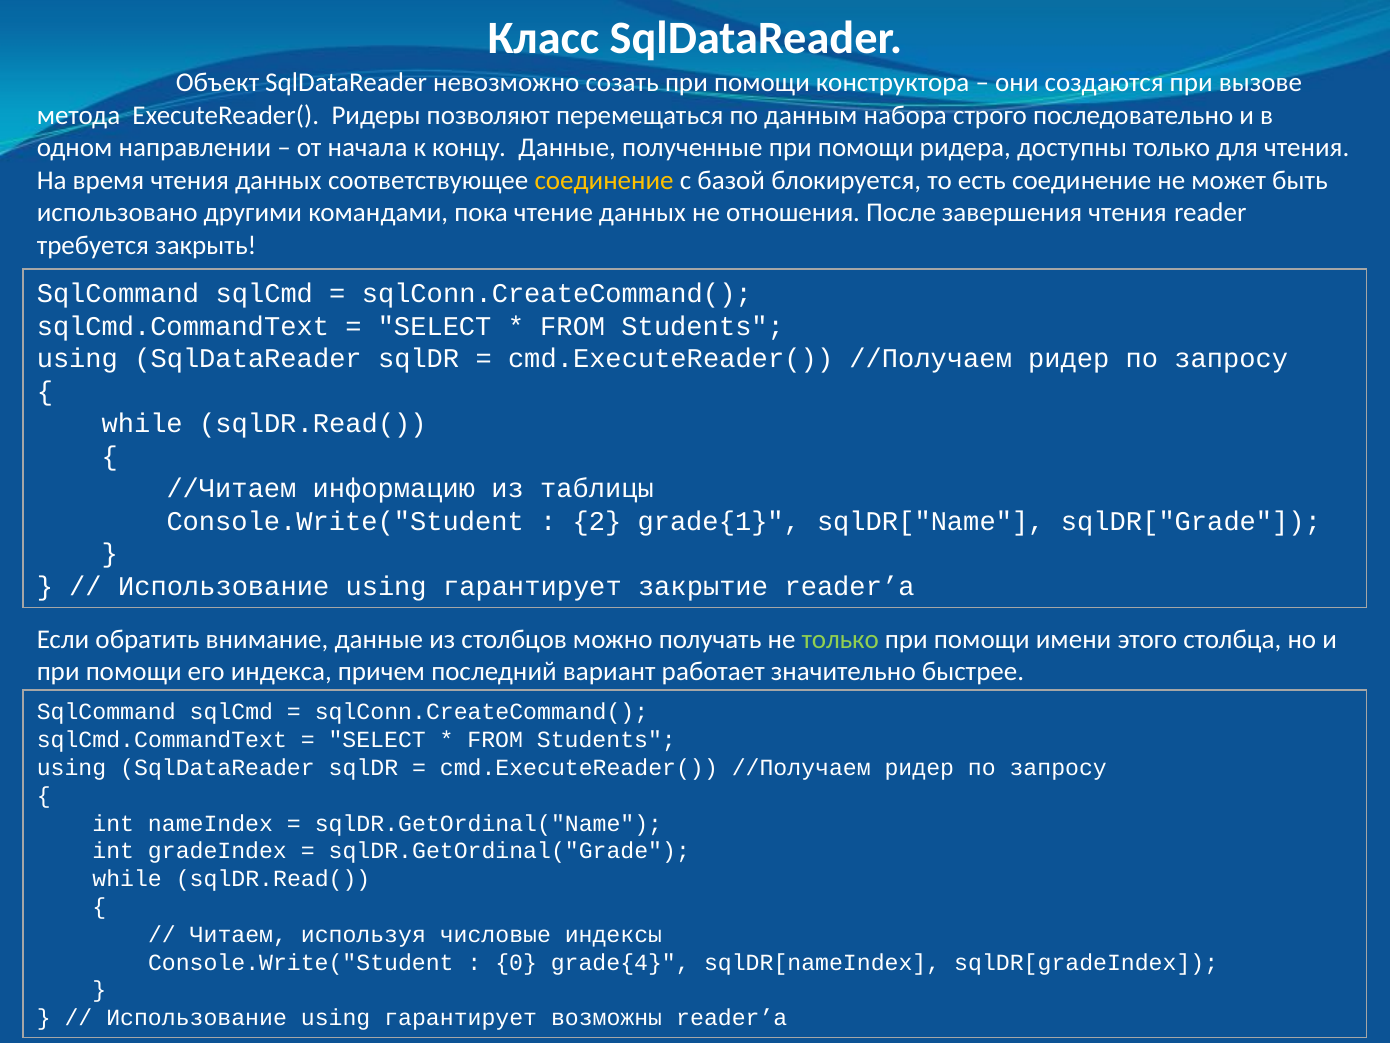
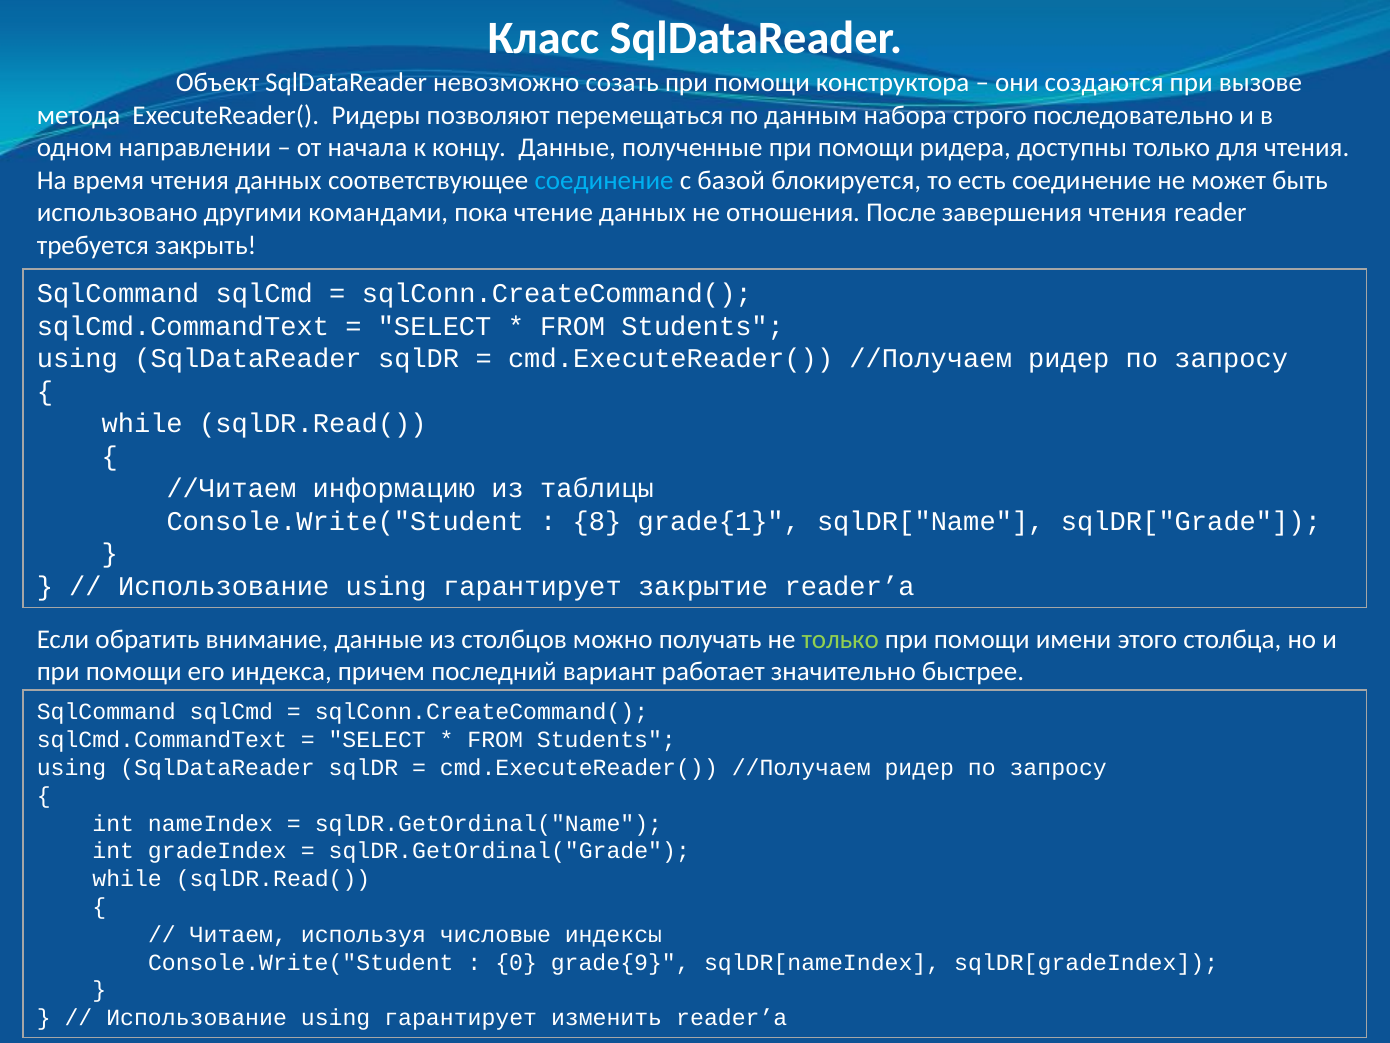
соединение colour: yellow -> light blue (604, 180)
2: 2 -> 8 (597, 521)
grade{4: grade{4 -> grade{9 (620, 962)
возможны: возможны -> изменить (607, 1018)
